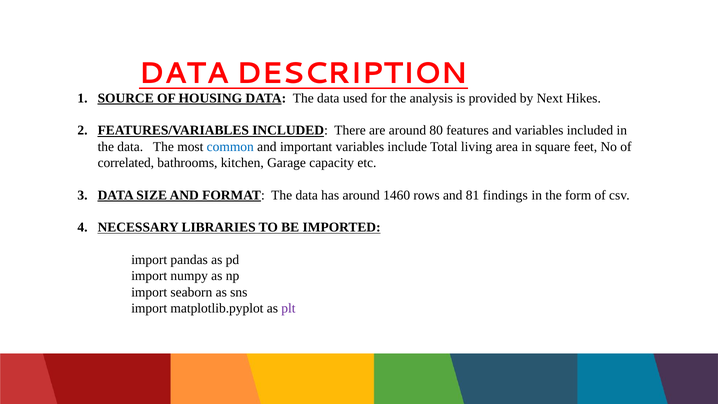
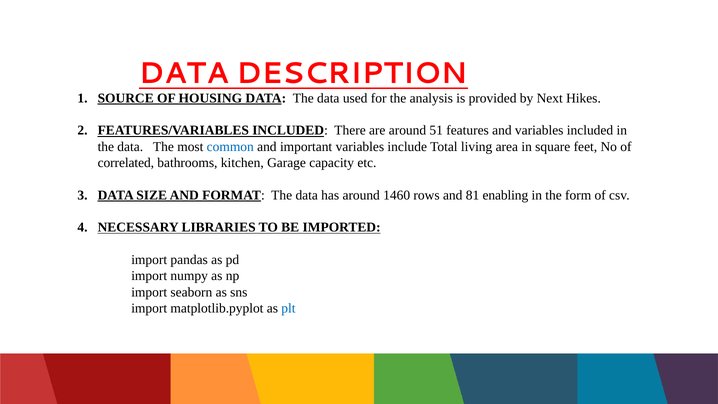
80: 80 -> 51 (436, 130)
findings: findings -> enabling (505, 195)
plt colour: purple -> blue (288, 308)
